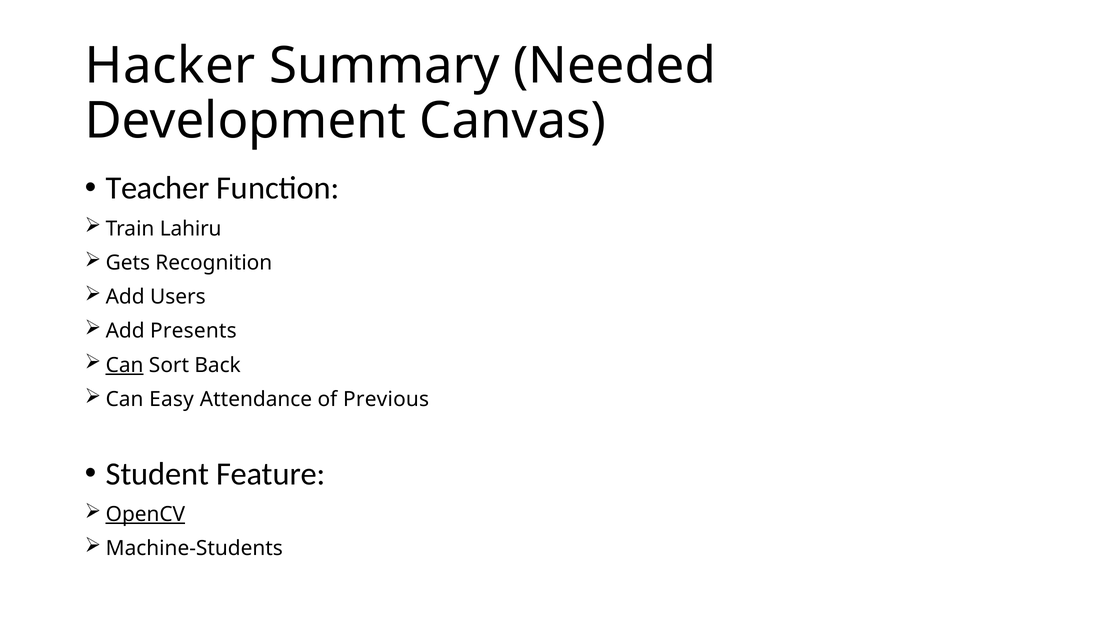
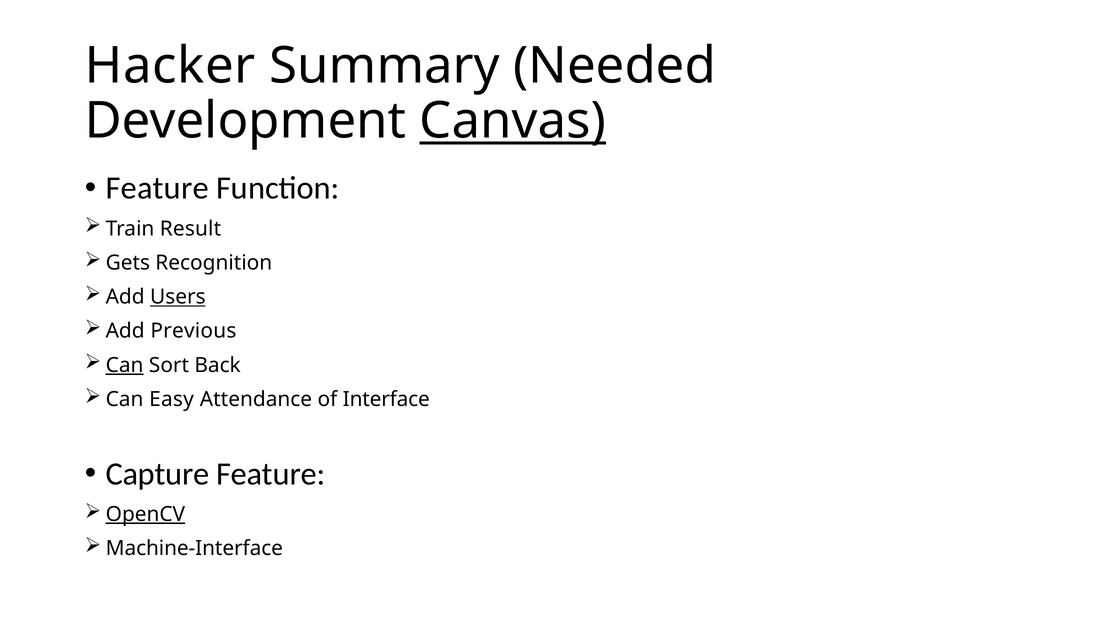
Canvas underline: none -> present (513, 121)
Teacher: Teacher -> Feature (157, 188)
Lahiru: Lahiru -> Result (191, 229)
Users underline: none -> present (178, 297)
Presents: Presents -> Previous (193, 331)
Previous: Previous -> Interface (386, 399)
Student: Student -> Capture (157, 474)
Machine-Students: Machine-Students -> Machine-Interface (194, 548)
